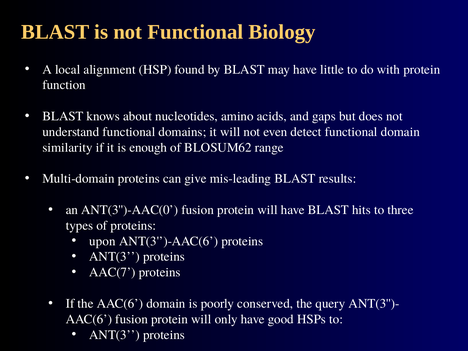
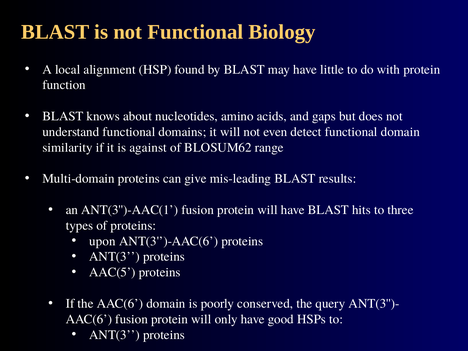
enough: enough -> against (148, 147)
ANT(3'')-AAC(0: ANT(3'')-AAC(0 -> ANT(3'')-AAC(1 (130, 210)
AAC(7: AAC(7 -> AAC(5 (112, 272)
